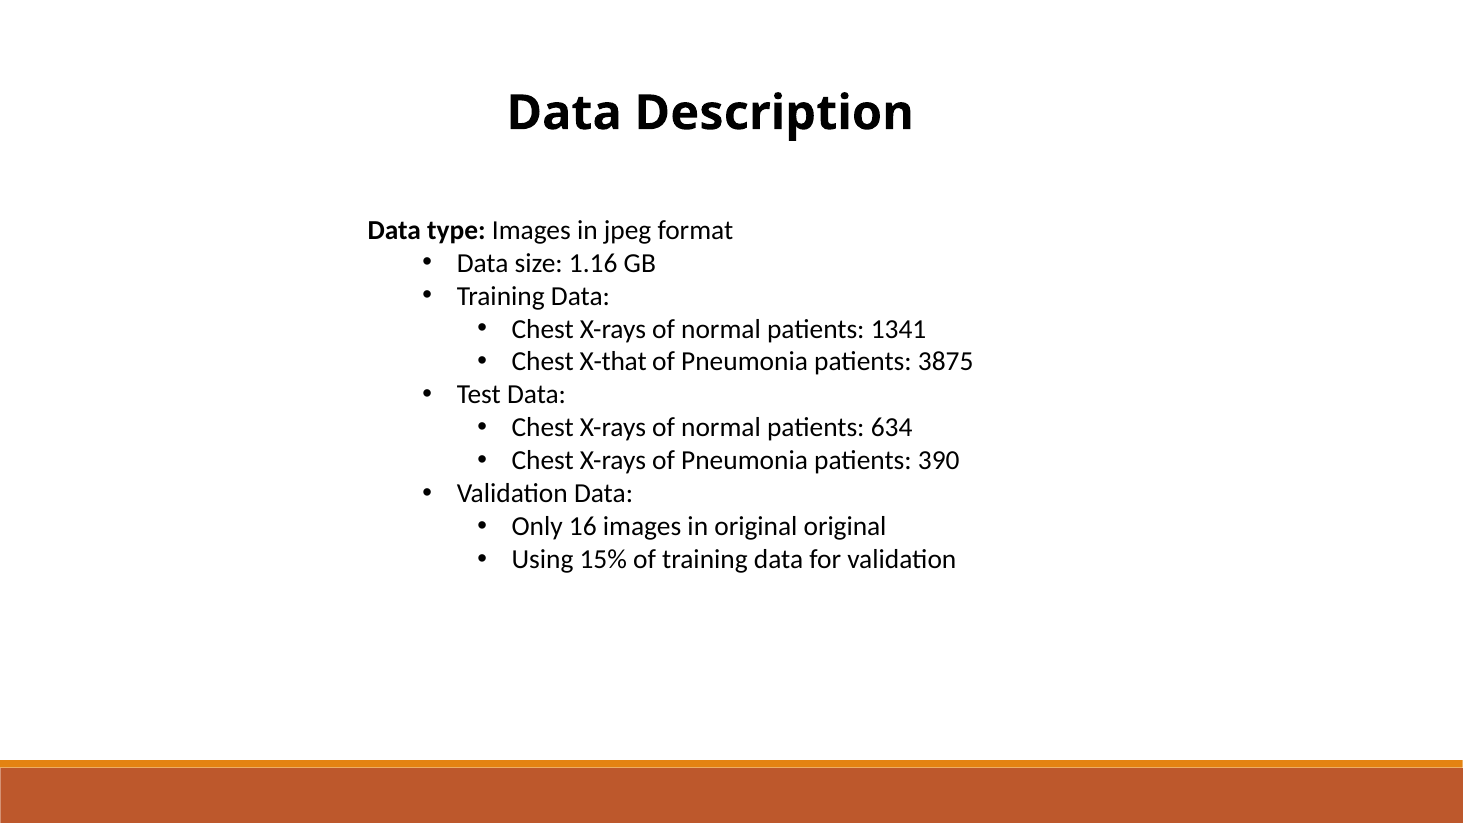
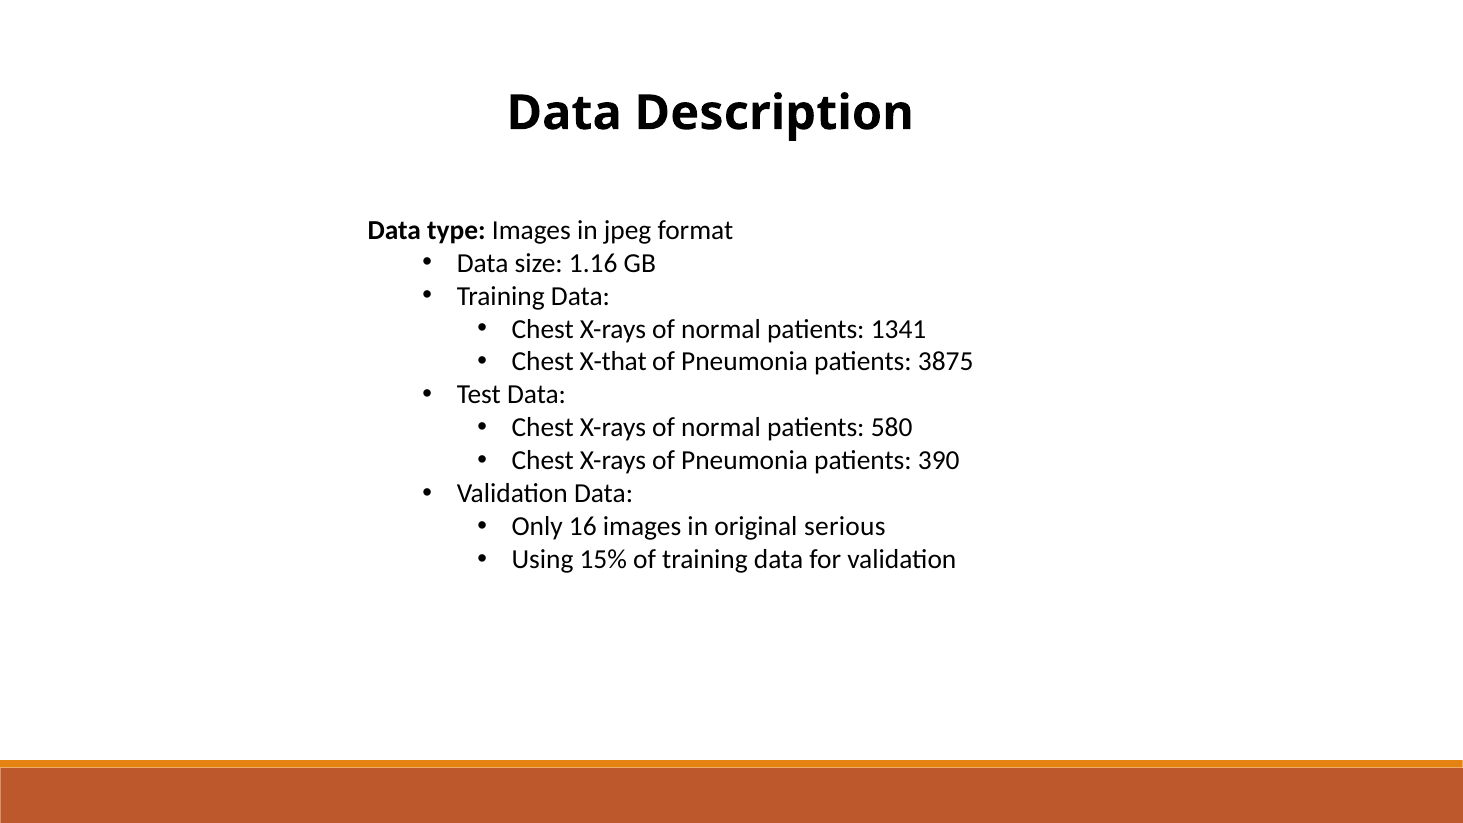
634: 634 -> 580 (892, 428)
original original: original -> serious (845, 526)
